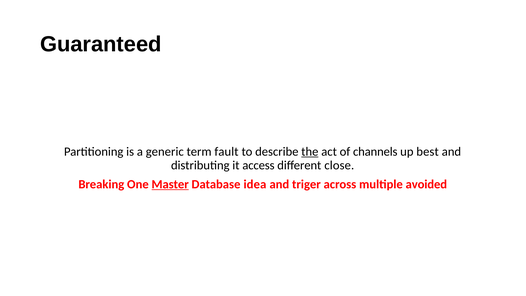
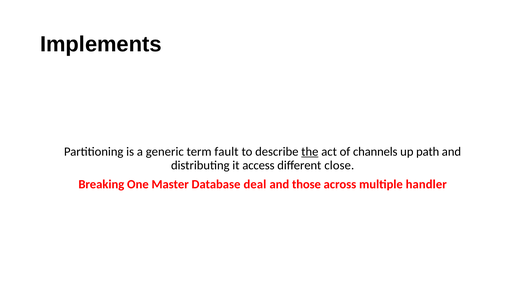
Guaranteed: Guaranteed -> Implements (101, 44)
best: best -> path (428, 152)
Master underline: present -> none (170, 184)
idea: idea -> deal (255, 184)
triger: triger -> those (306, 184)
avoided: avoided -> handler (426, 184)
